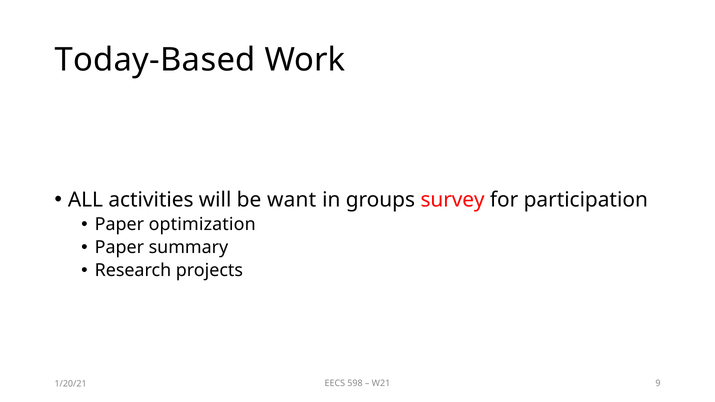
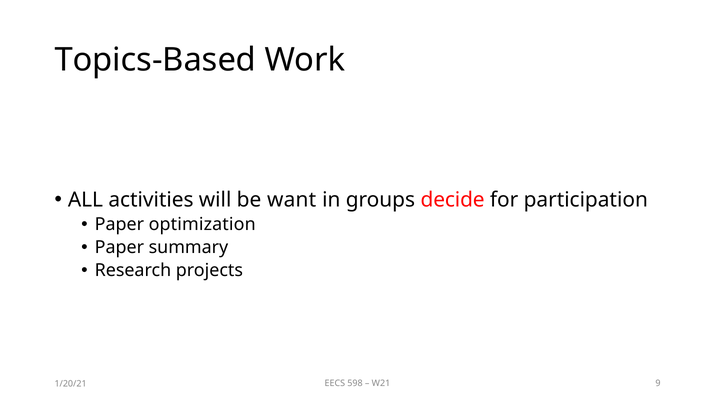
Today-Based: Today-Based -> Topics-Based (155, 60)
survey: survey -> decide (453, 200)
